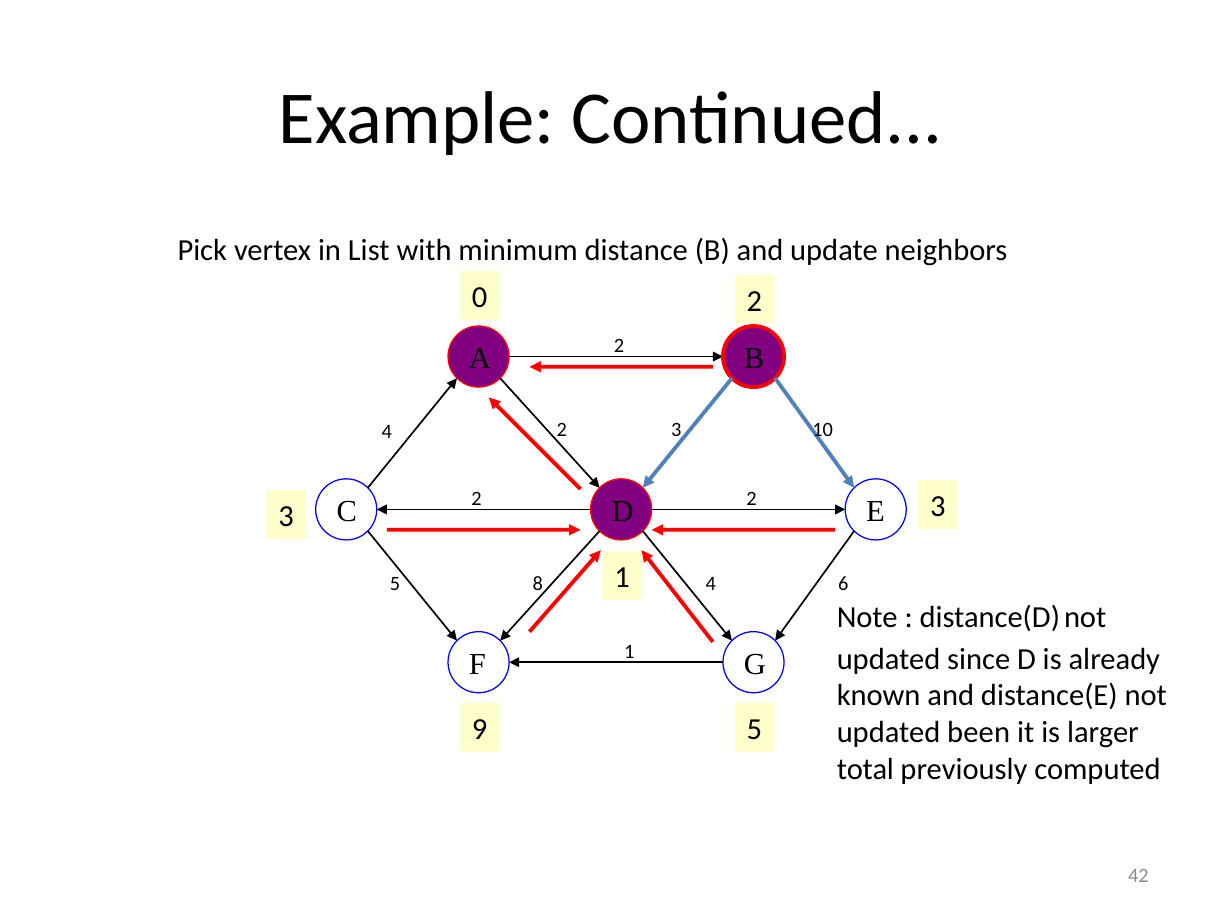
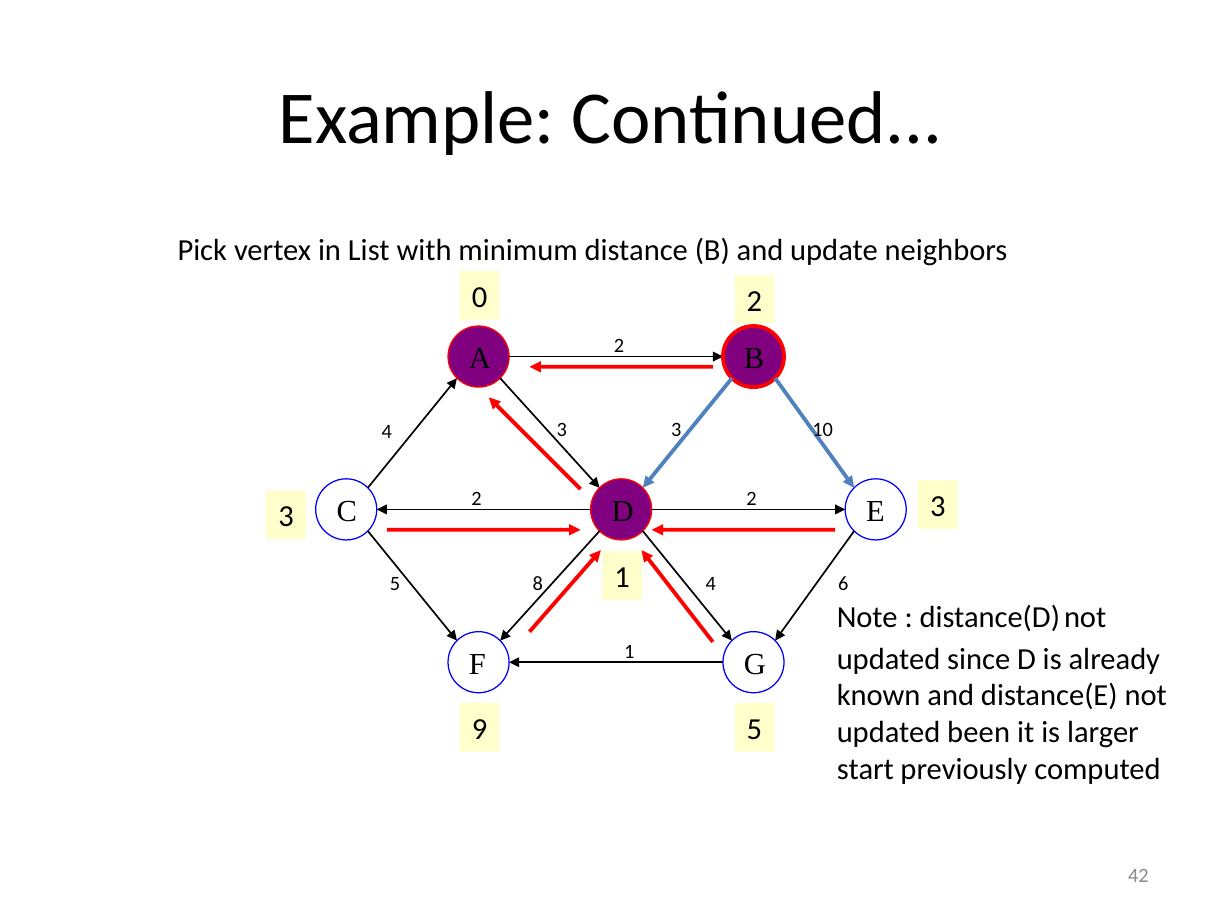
2: 2 -> 3 (562, 429)
total: total -> start (865, 769)
